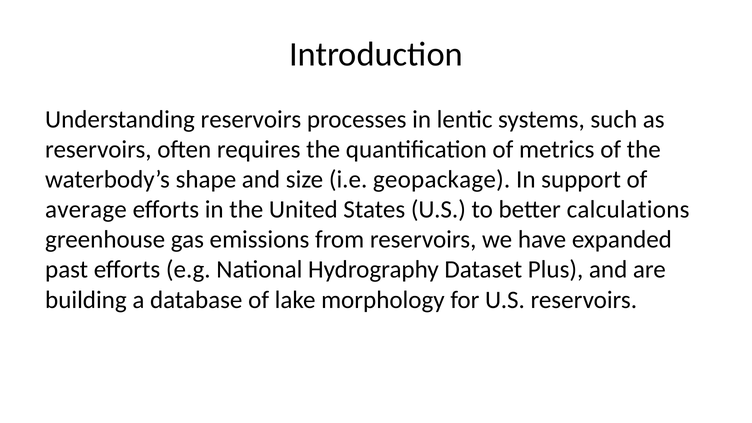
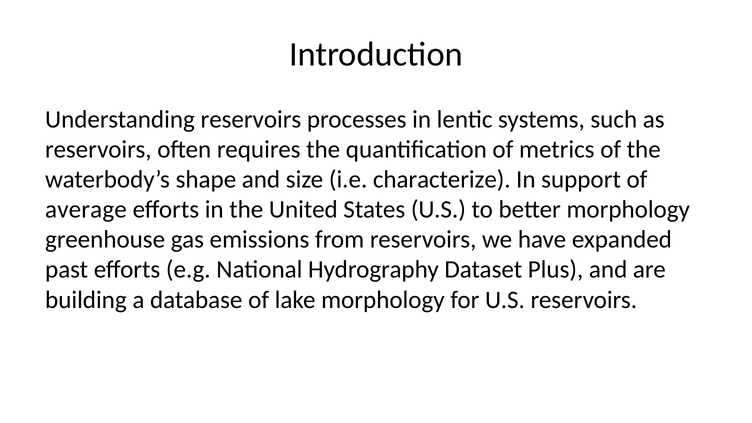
geopackage: geopackage -> characterize (442, 179)
better calculations: calculations -> morphology (628, 210)
